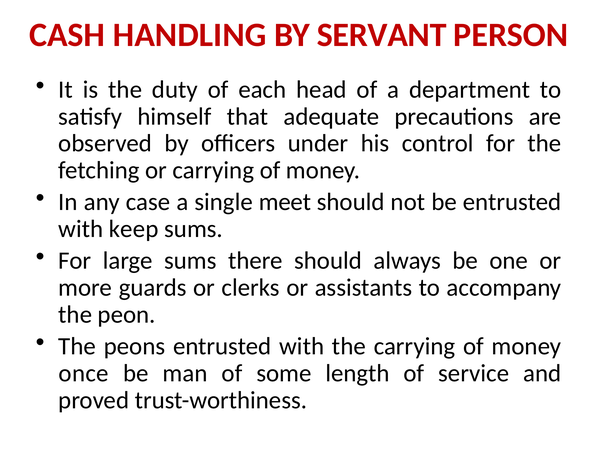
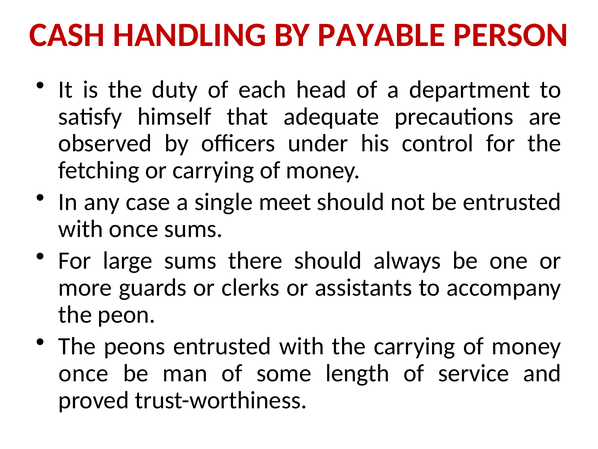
SERVANT: SERVANT -> PAYABLE (381, 35)
with keep: keep -> once (134, 229)
